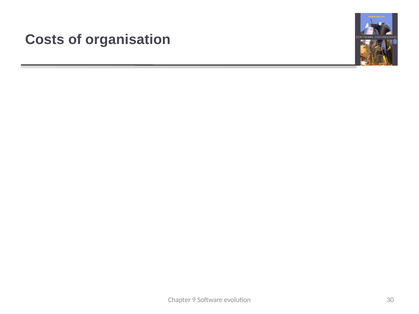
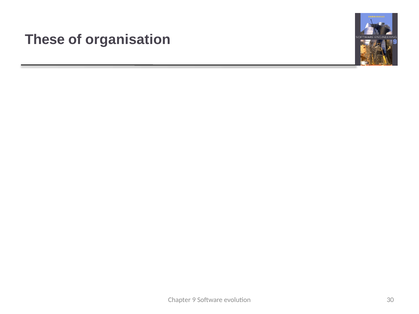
Costs: Costs -> These (45, 40)
